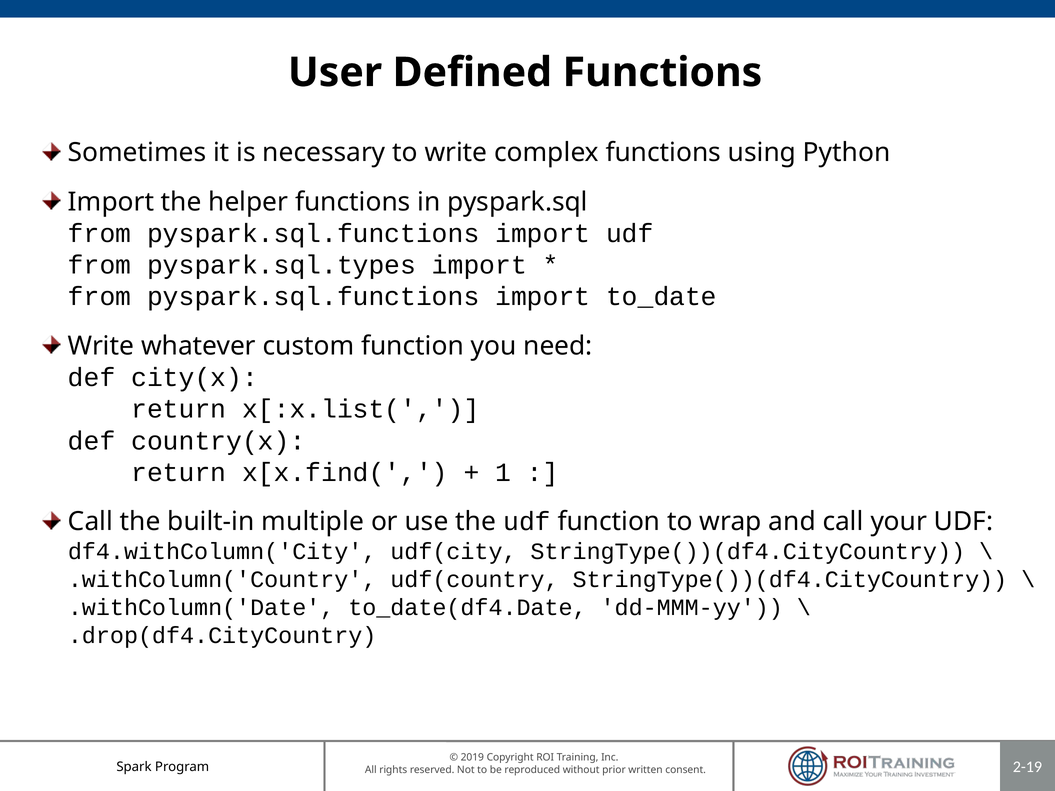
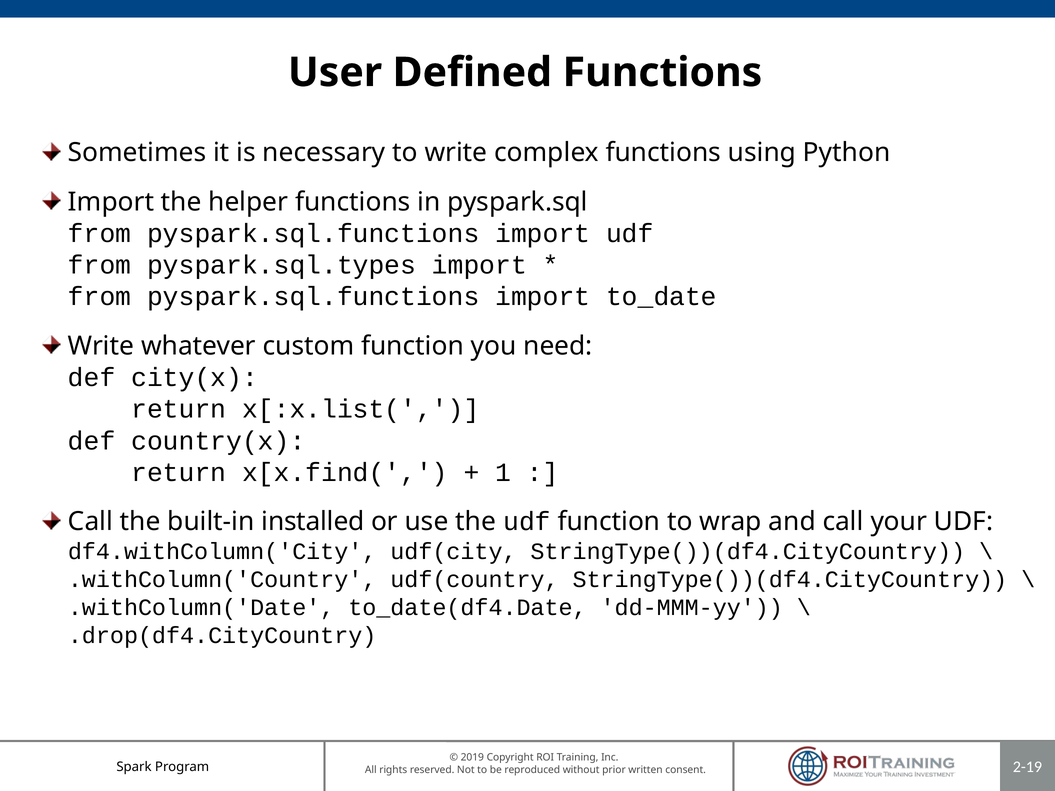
multiple: multiple -> installed (313, 522)
